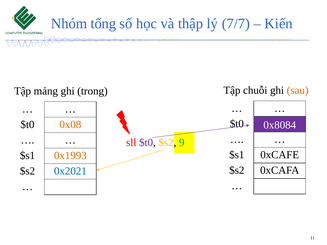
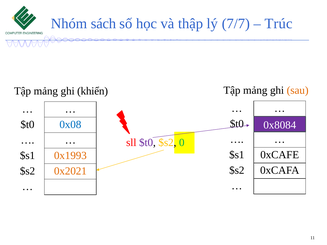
tổng: tổng -> sách (103, 24)
Kiến: Kiến -> Trúc (279, 24)
chuỗi: chuỗi -> mảng (255, 90)
trong: trong -> khiển (93, 91)
0x08 colour: orange -> blue (70, 125)
9: 9 -> 0 (182, 143)
0x2021 colour: blue -> orange (70, 171)
